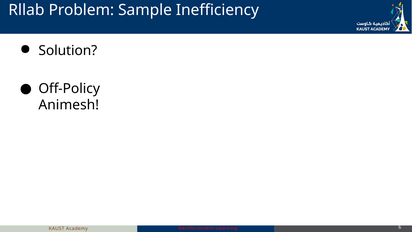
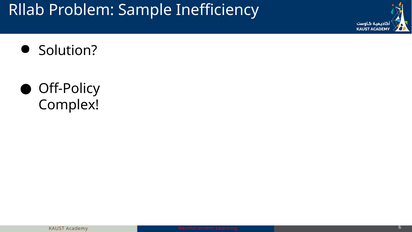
Animesh: Animesh -> Complex (69, 105)
